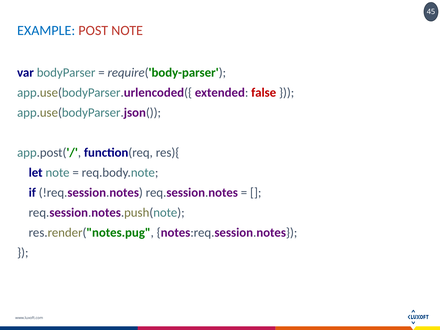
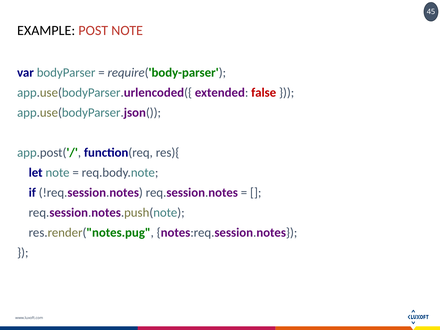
EXAMPLE colour: blue -> black (46, 31)
